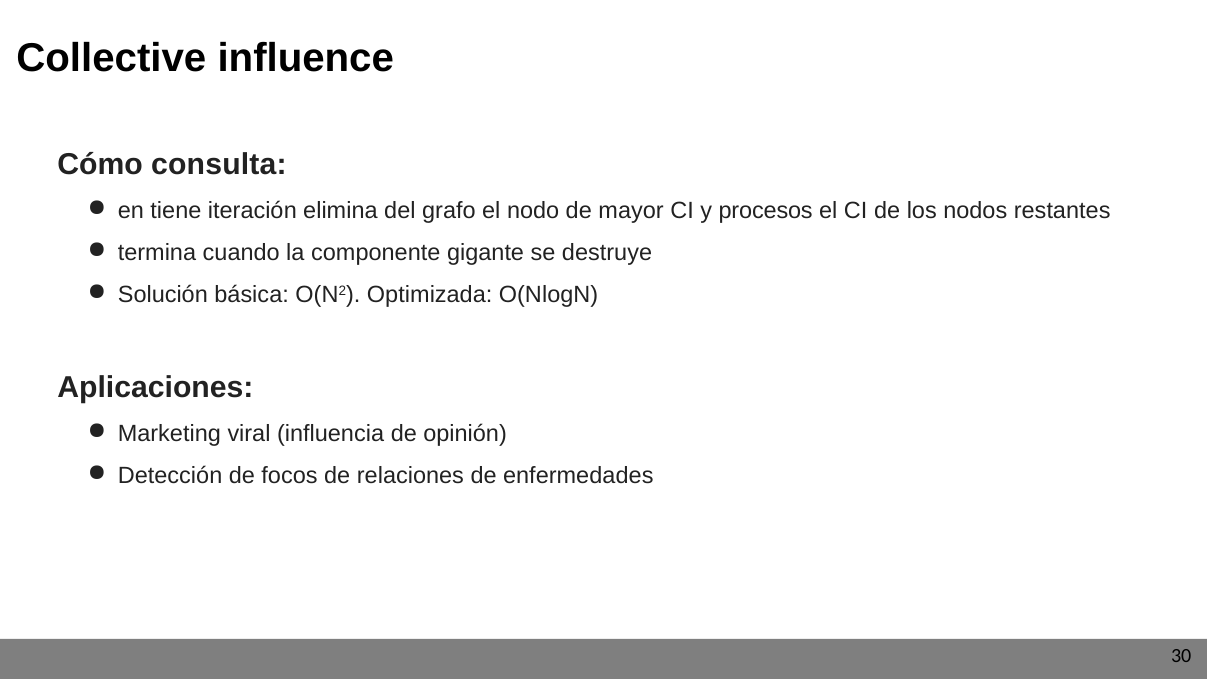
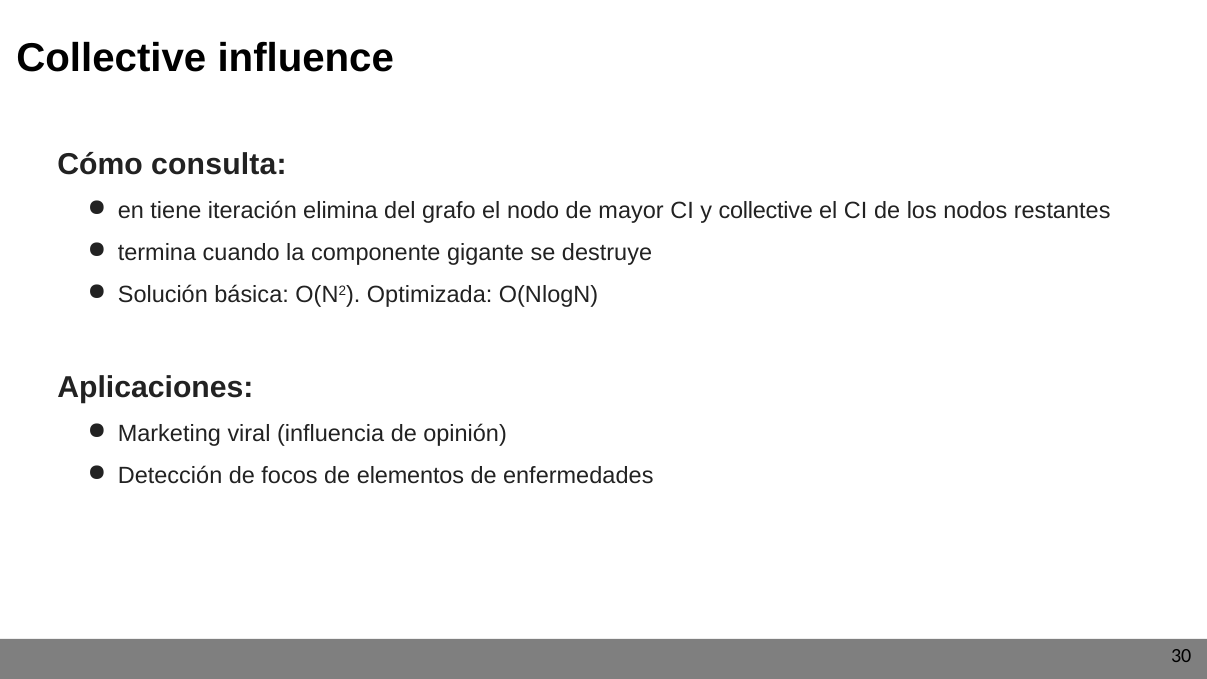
y procesos: procesos -> collective (766, 210)
relaciones: relaciones -> elementos (411, 476)
